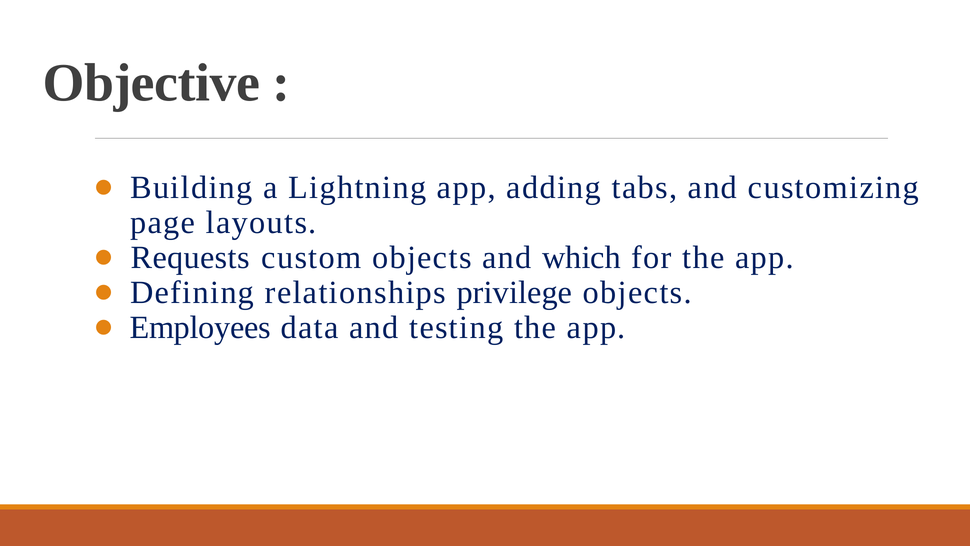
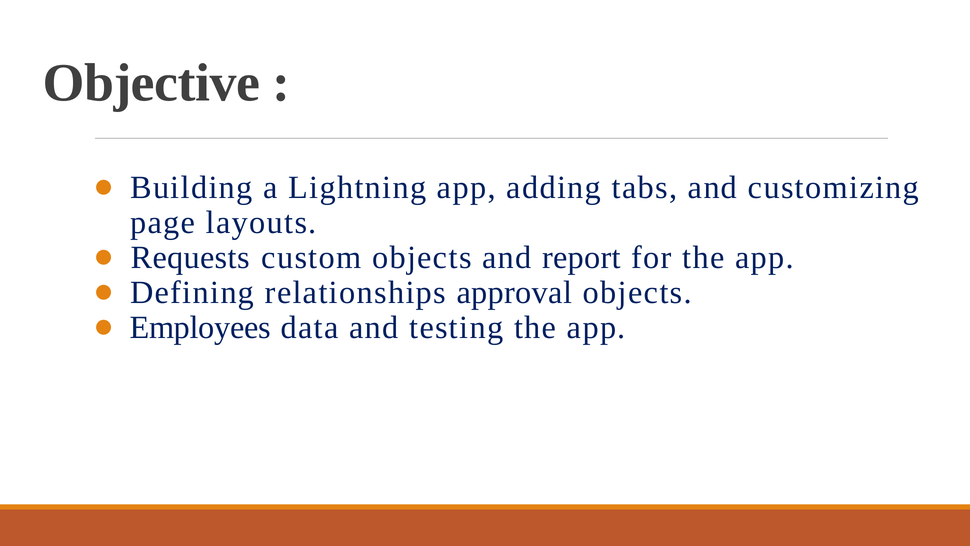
which: which -> report (581, 257)
privilege: privilege -> approval (514, 292)
